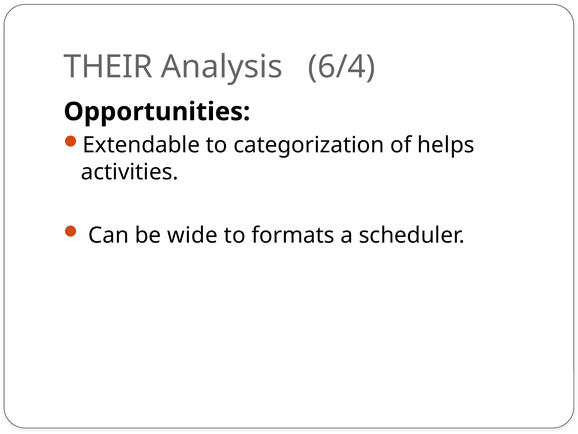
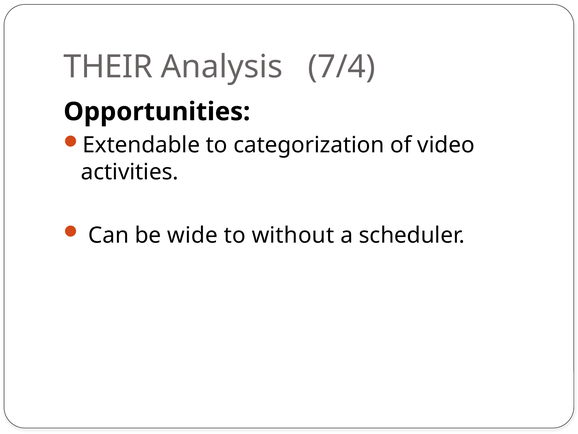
6/4: 6/4 -> 7/4 (342, 67)
helps: helps -> video (446, 145)
formats: formats -> without (293, 235)
